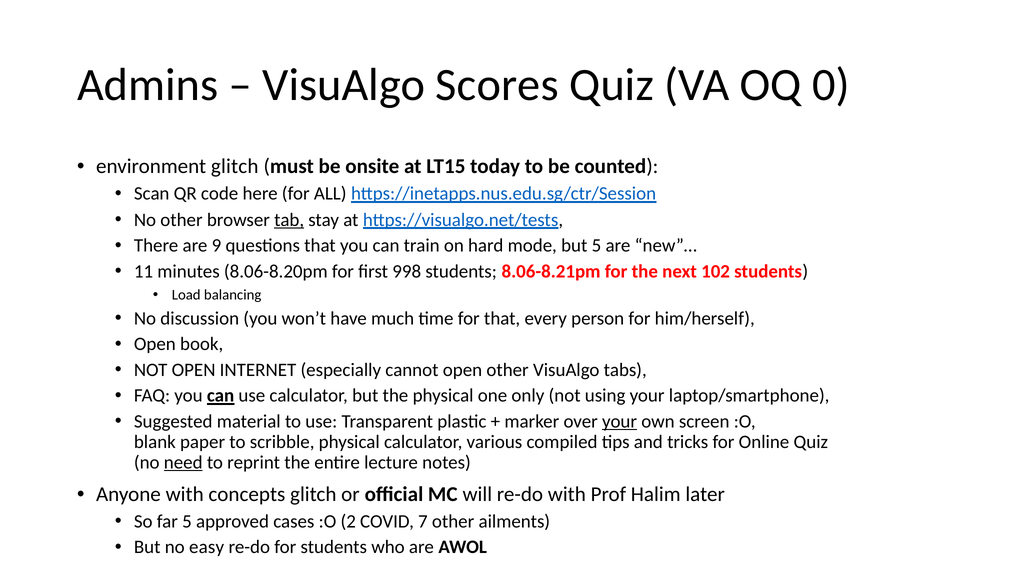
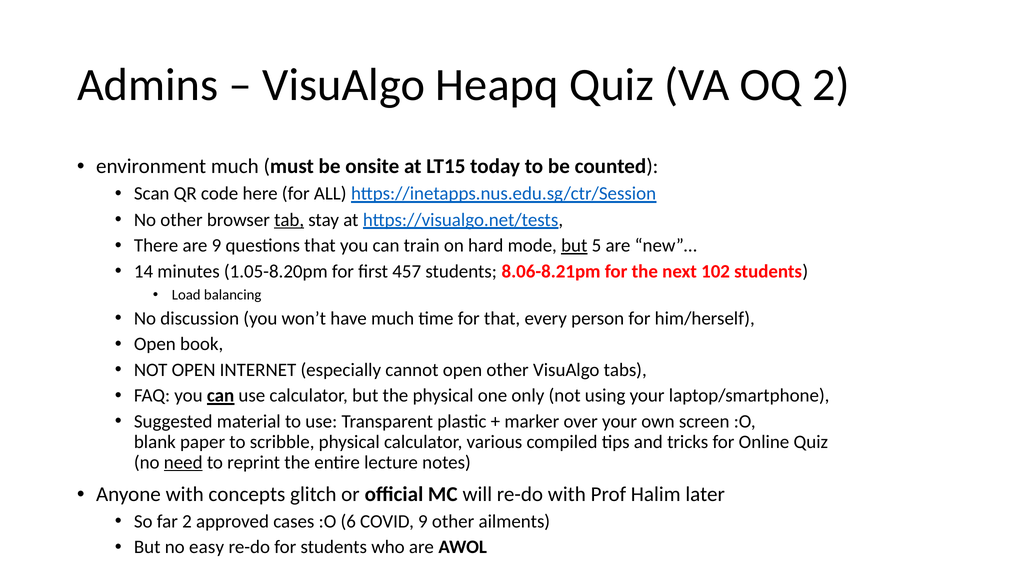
Scores: Scores -> Heapq (497, 85)
OQ 0: 0 -> 2 (831, 85)
environment glitch: glitch -> much (235, 166)
but underline: none -> present (574, 245)
11: 11 -> 14 (144, 271)
8.06-8.20pm: 8.06-8.20pm -> 1.05-8.20pm (276, 271)
998: 998 -> 457 (407, 271)
your underline: present -> none (620, 421)
far 5: 5 -> 2 (187, 521)
2: 2 -> 6 (348, 521)
COVID 7: 7 -> 9 (423, 521)
